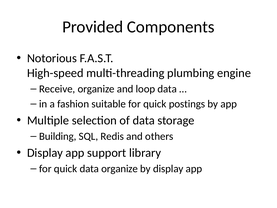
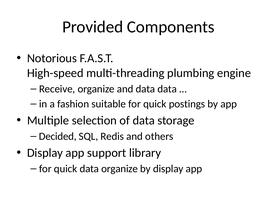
and loop: loop -> data (145, 89)
Building: Building -> Decided (58, 136)
